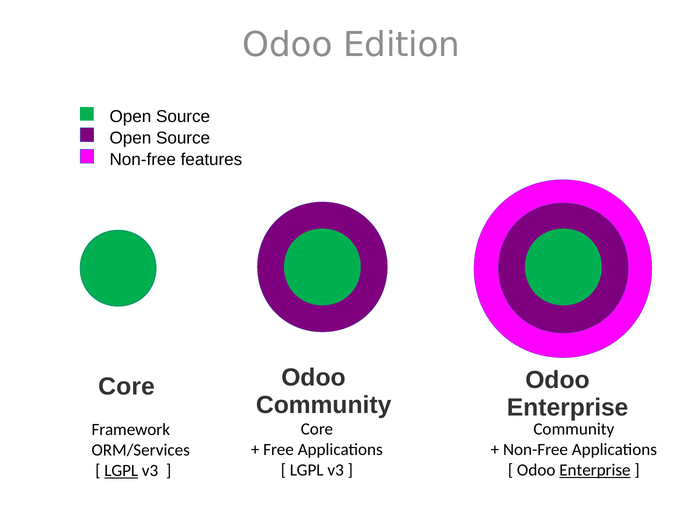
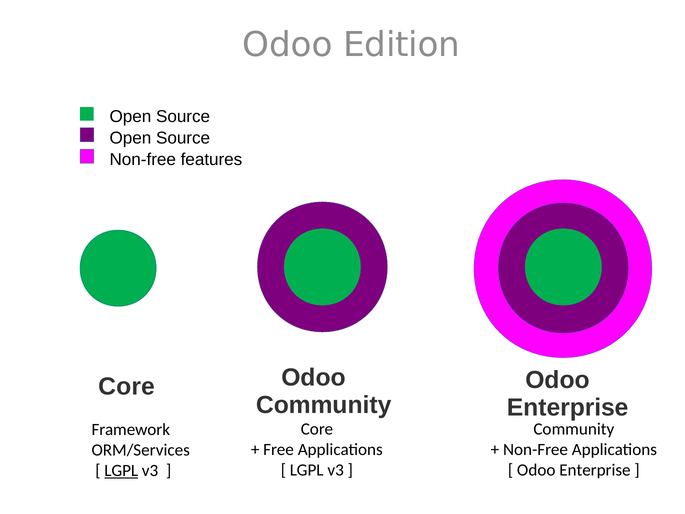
Enterprise underline: present -> none (595, 470)
